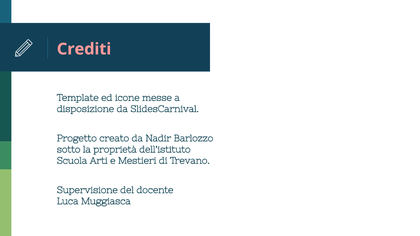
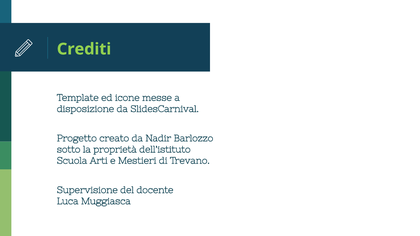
Crediti colour: pink -> light green (84, 49)
